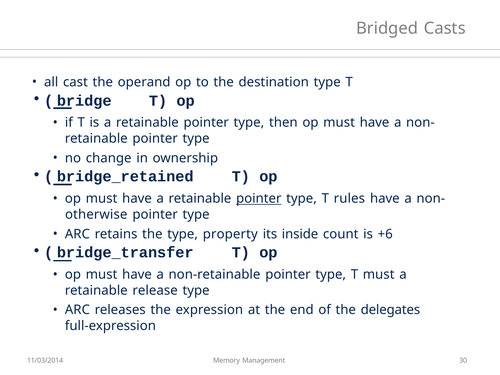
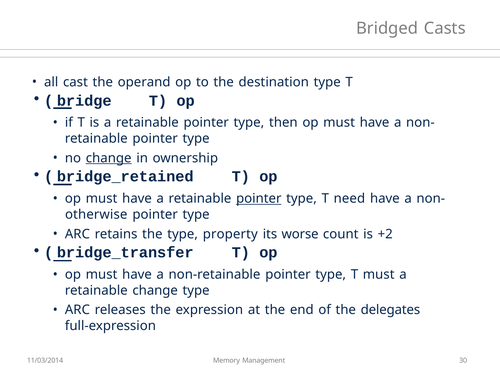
change underline: none -> present (109, 158)
rules: rules -> need (349, 199)
inside: inside -> worse (300, 234)
+6: +6 -> +2 (385, 234)
retainable release: release -> change (155, 290)
